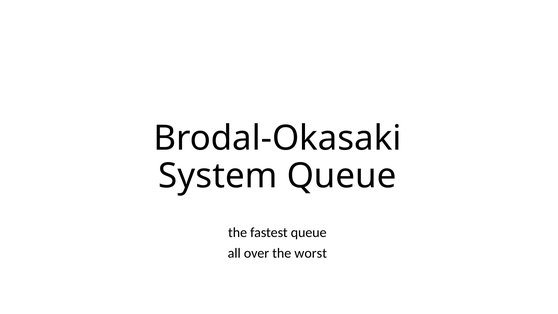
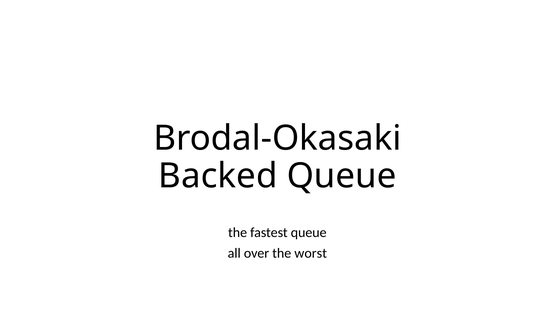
System: System -> Backed (218, 176)
